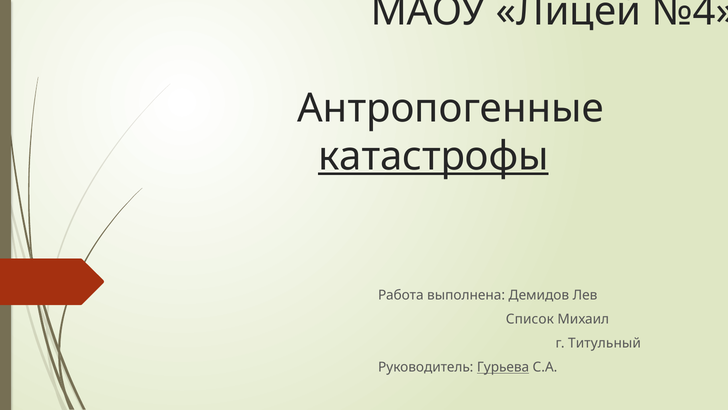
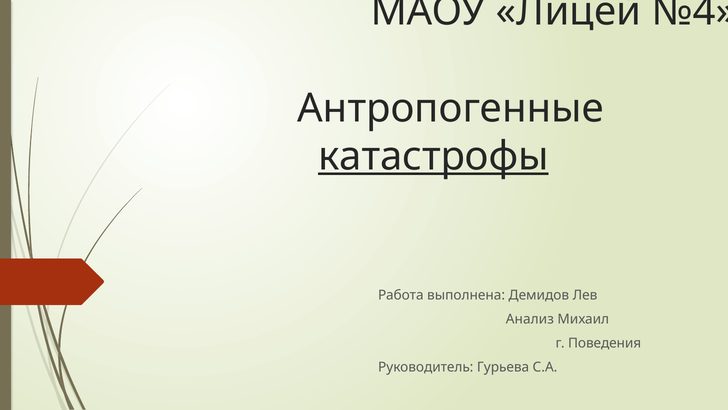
Список: Список -> Анализ (530, 319)
Титульный: Титульный -> Поведения (605, 343)
Гурьева underline: present -> none (503, 367)
